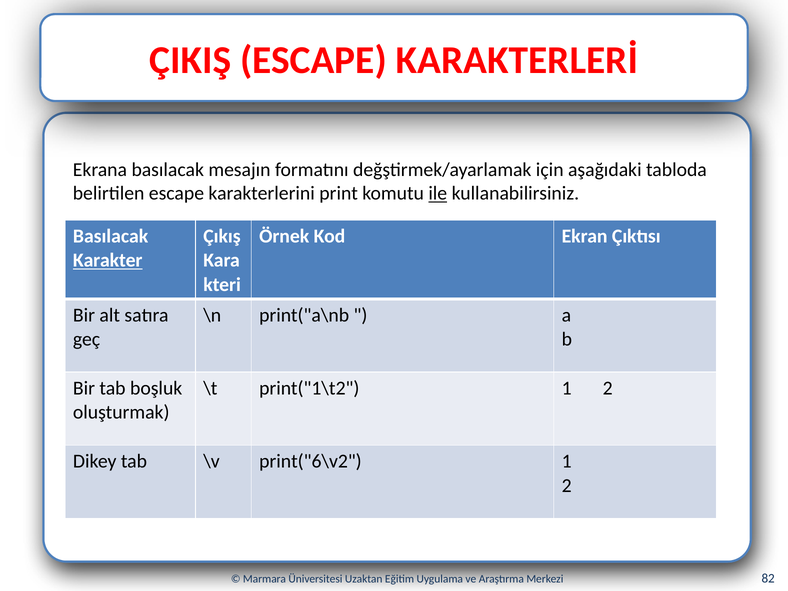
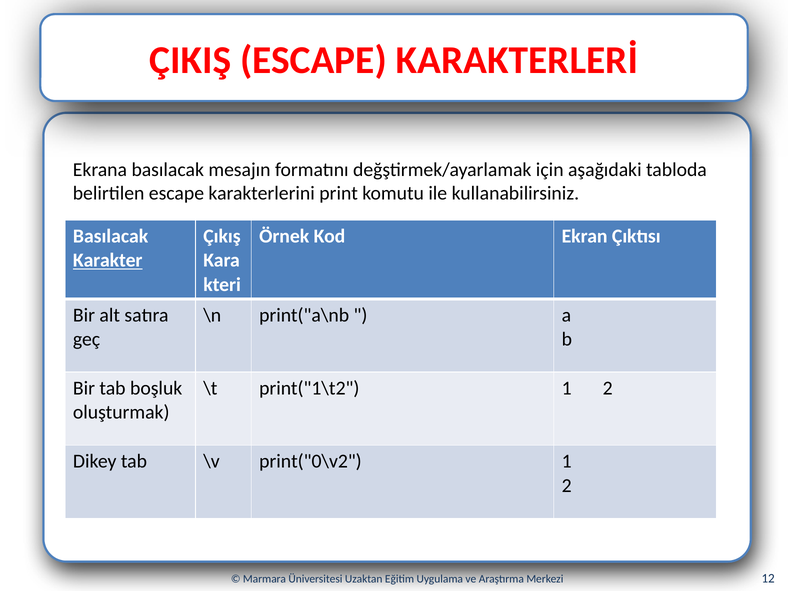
ile underline: present -> none (438, 193)
print("6\v2: print("6\v2 -> print("0\v2 (310, 461)
82: 82 -> 12 (768, 578)
